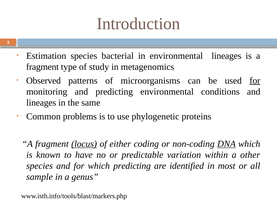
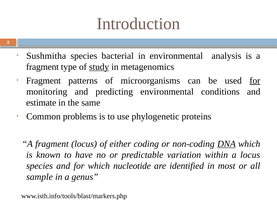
Estimation: Estimation -> Sushmitha (46, 56)
environmental lineages: lineages -> analysis (226, 56)
study underline: none -> present (99, 67)
Observed: Observed -> Fragment (43, 81)
lineages: lineages -> estimate (41, 103)
locus underline: present -> none (84, 144)
a other: other -> locus (250, 155)
which predicting: predicting -> nucleotide (132, 167)
